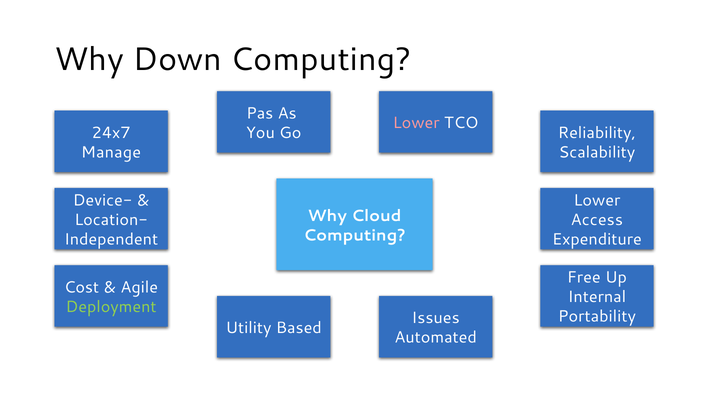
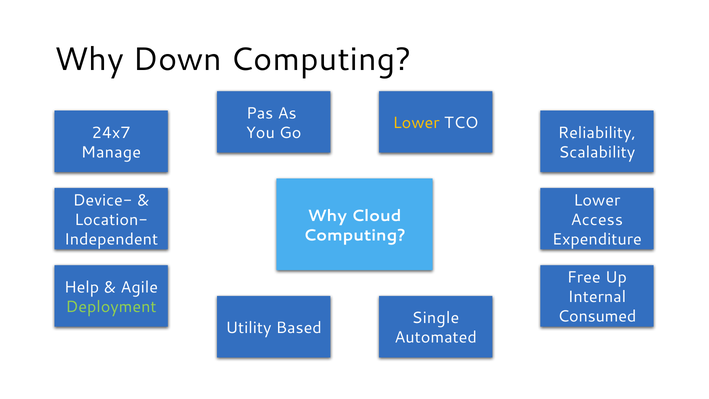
Lower colour: pink -> yellow (416, 123)
Cost: Cost -> Help (82, 287)
Portability: Portability -> Consumed (597, 316)
Issues: Issues -> Single (436, 318)
